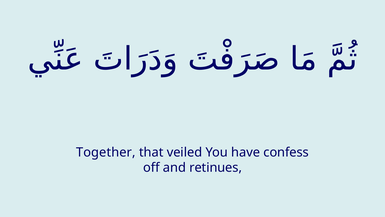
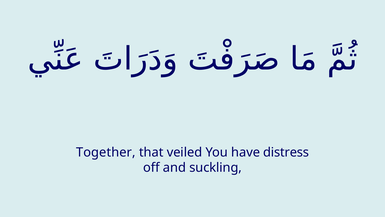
confess: confess -> distress (286, 152)
retinues: retinues -> suckling (216, 167)
